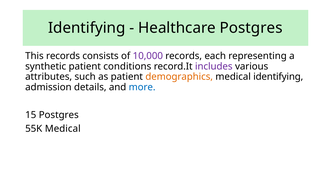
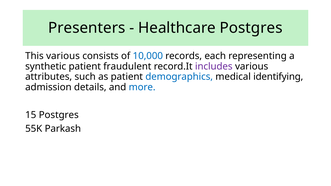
Identifying: Identifying -> Presenters (87, 28)
This records: records -> various (63, 56)
10,000 colour: purple -> blue (148, 56)
conditions: conditions -> fraudulent (127, 66)
demographics colour: orange -> blue (179, 77)
55K Medical: Medical -> Parkash (63, 129)
